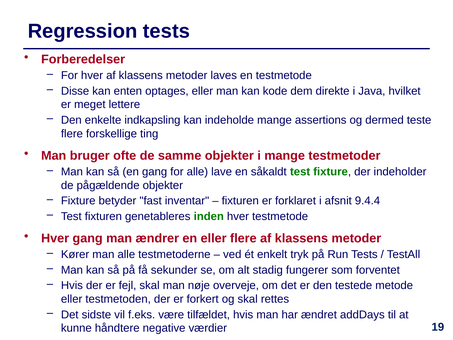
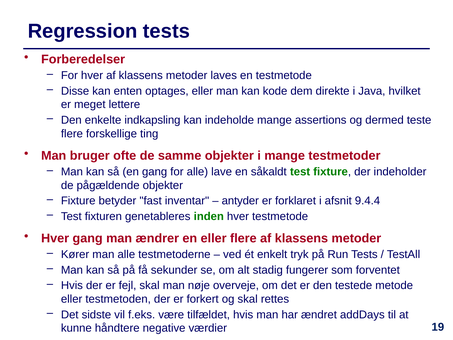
fixturen: fixturen -> antyder (240, 201)
